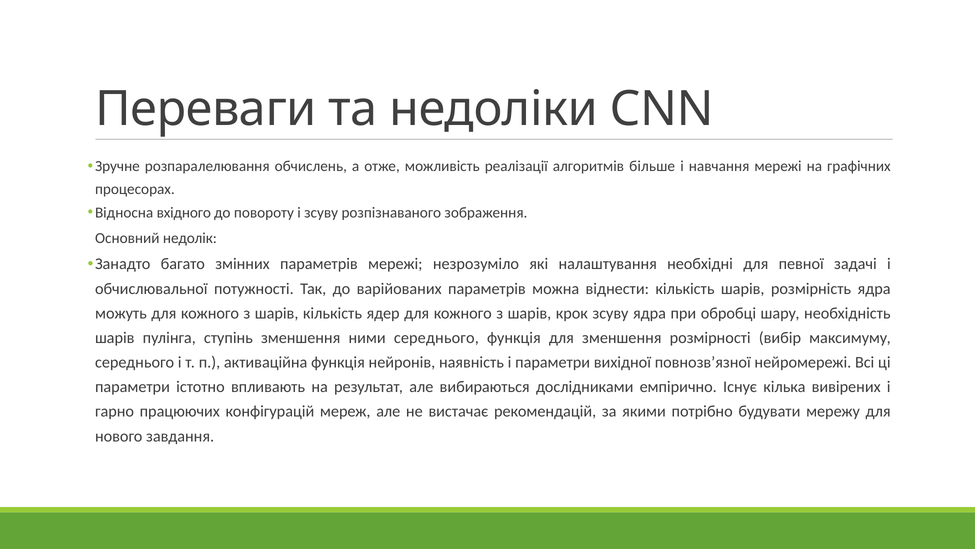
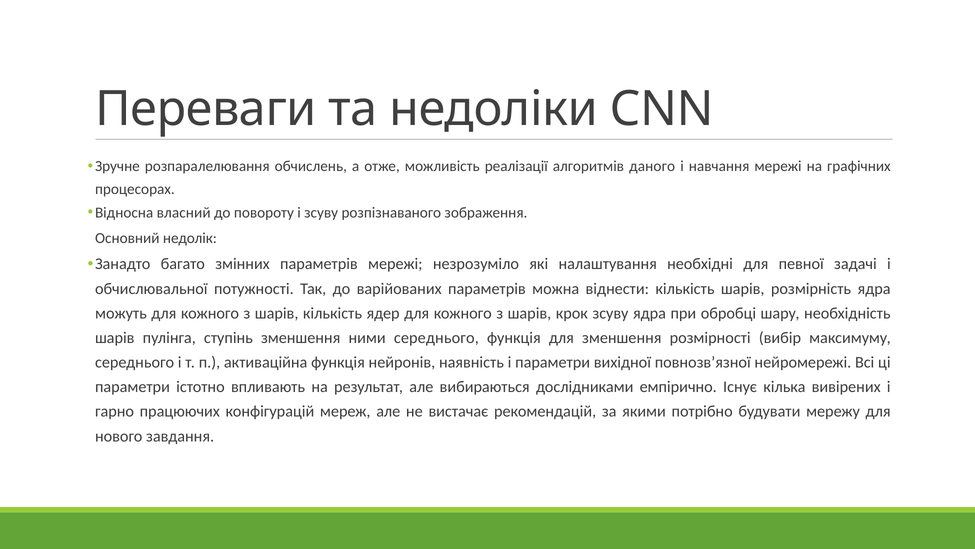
більше: більше -> даного (652, 166)
вхідного: вхідного -> власний (184, 212)
